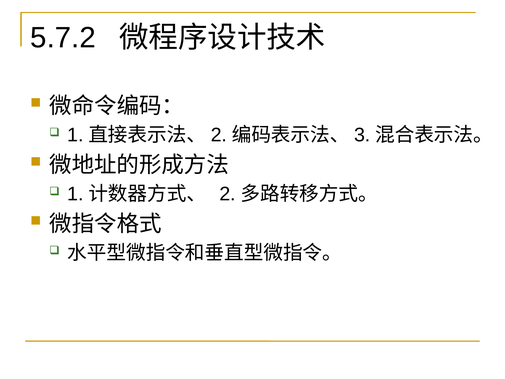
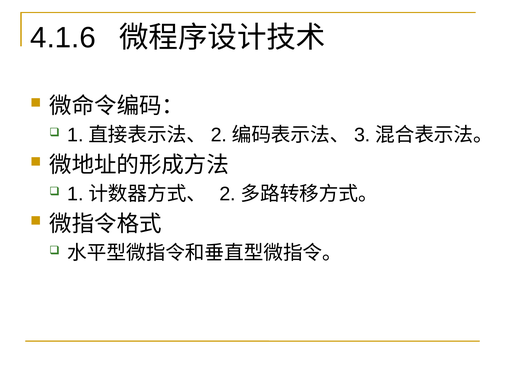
5.7.2: 5.7.2 -> 4.1.6 (63, 38)
